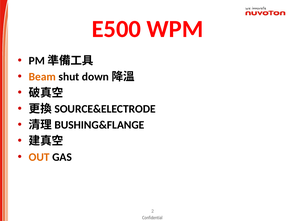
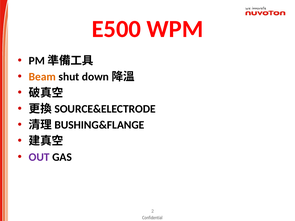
OUT colour: orange -> purple (39, 157)
